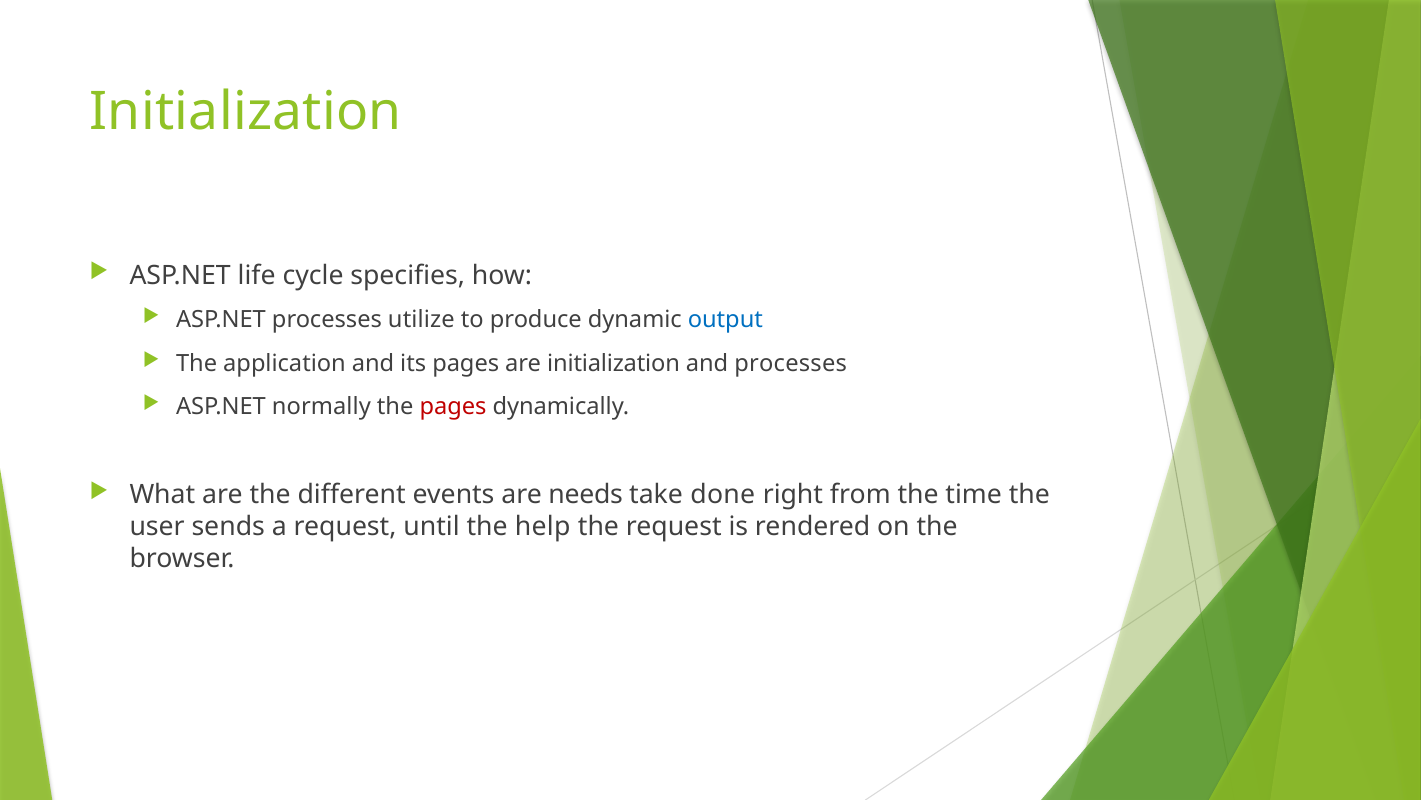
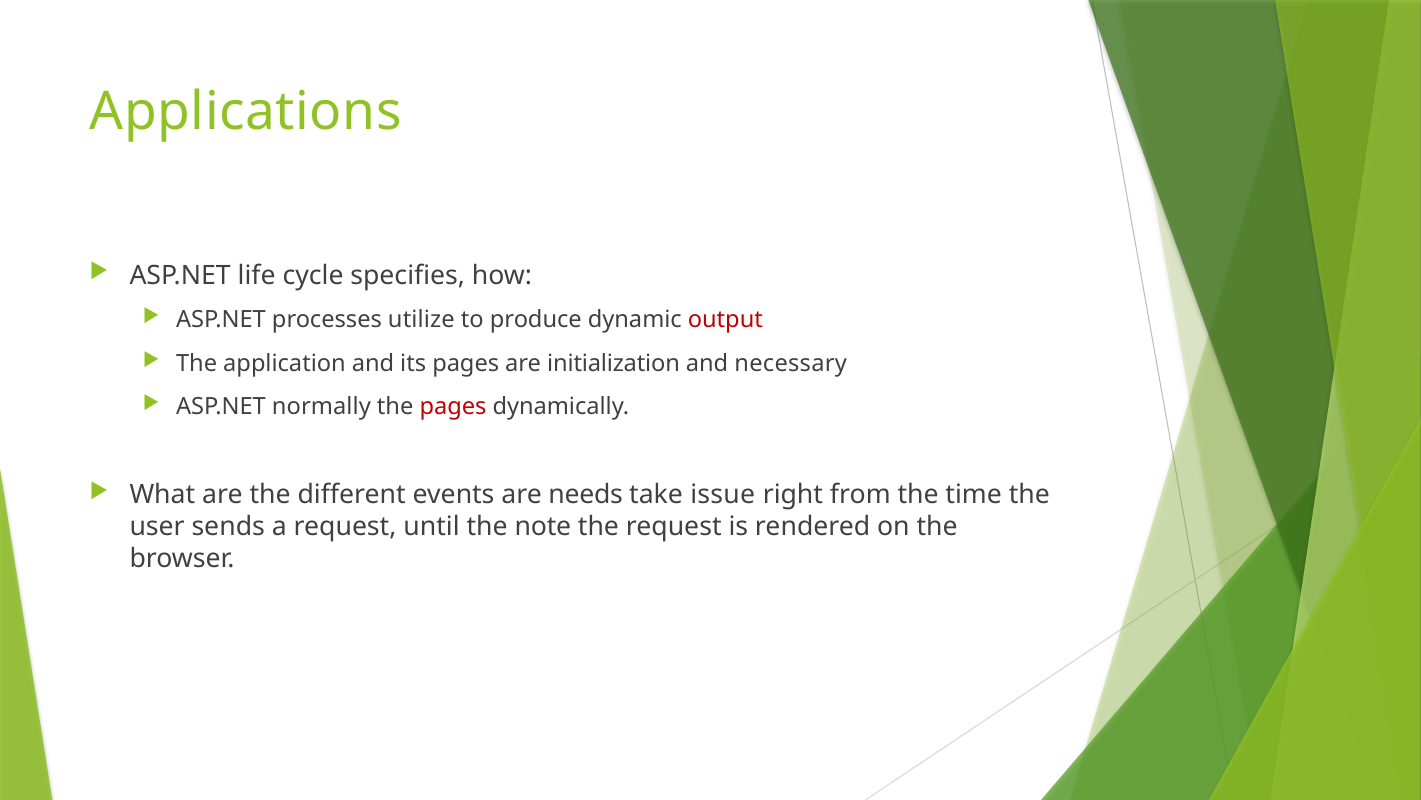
Initialization: Initialization -> Applications (246, 112)
output colour: blue -> red (725, 320)
and processes: processes -> necessary (791, 363)
done: done -> issue (723, 495)
help: help -> note (543, 527)
